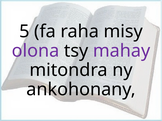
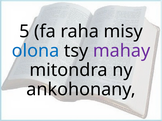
olona colour: purple -> blue (35, 51)
